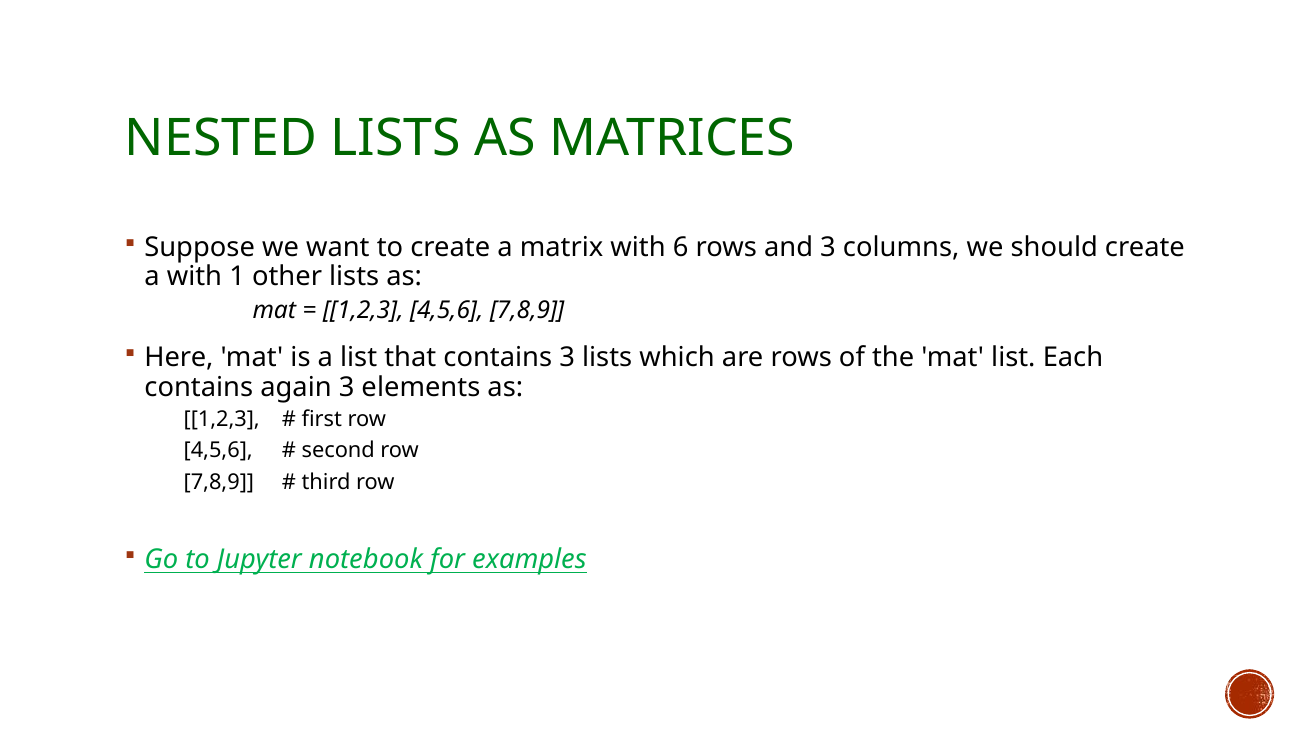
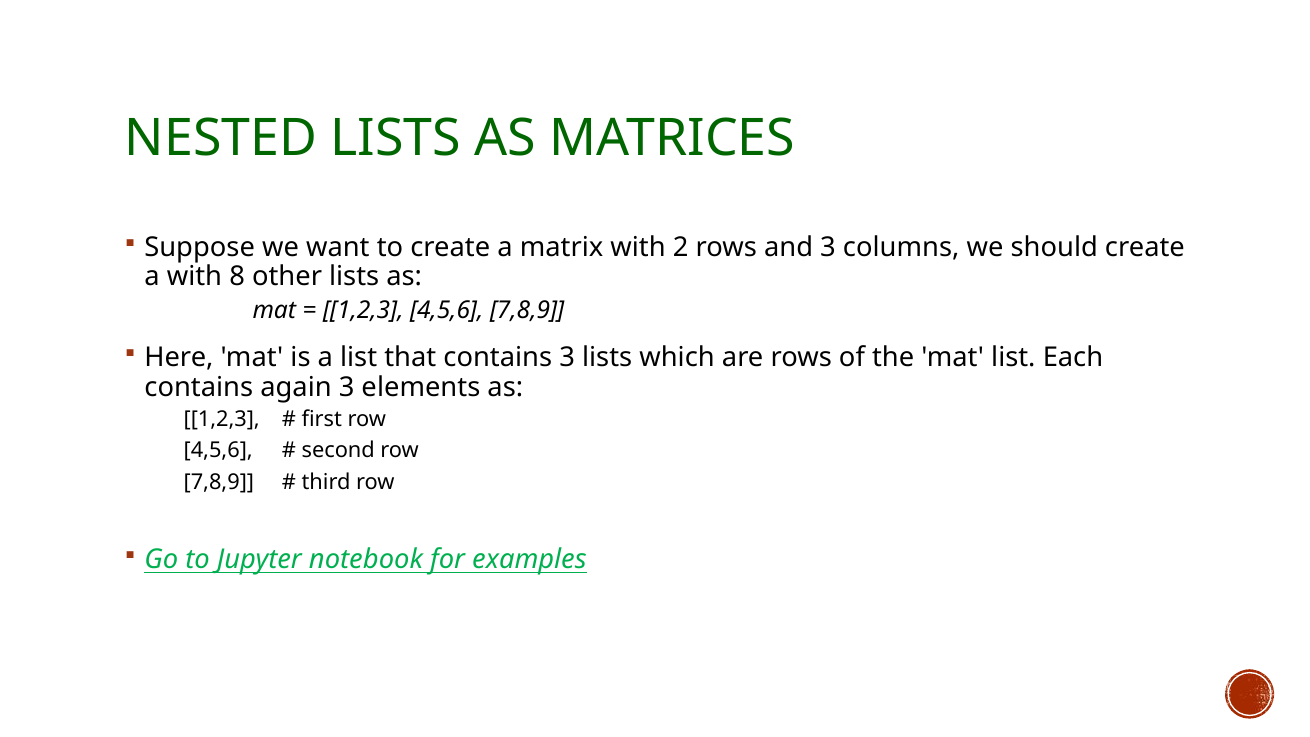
6: 6 -> 2 (681, 247)
1: 1 -> 8 (237, 277)
